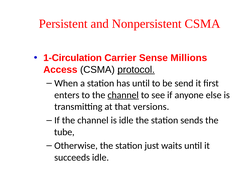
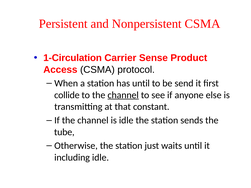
Millions: Millions -> Product (189, 58)
protocol underline: present -> none (136, 70)
enters: enters -> collide (67, 95)
versions: versions -> constant (151, 107)
succeeds: succeeds -> including (72, 158)
